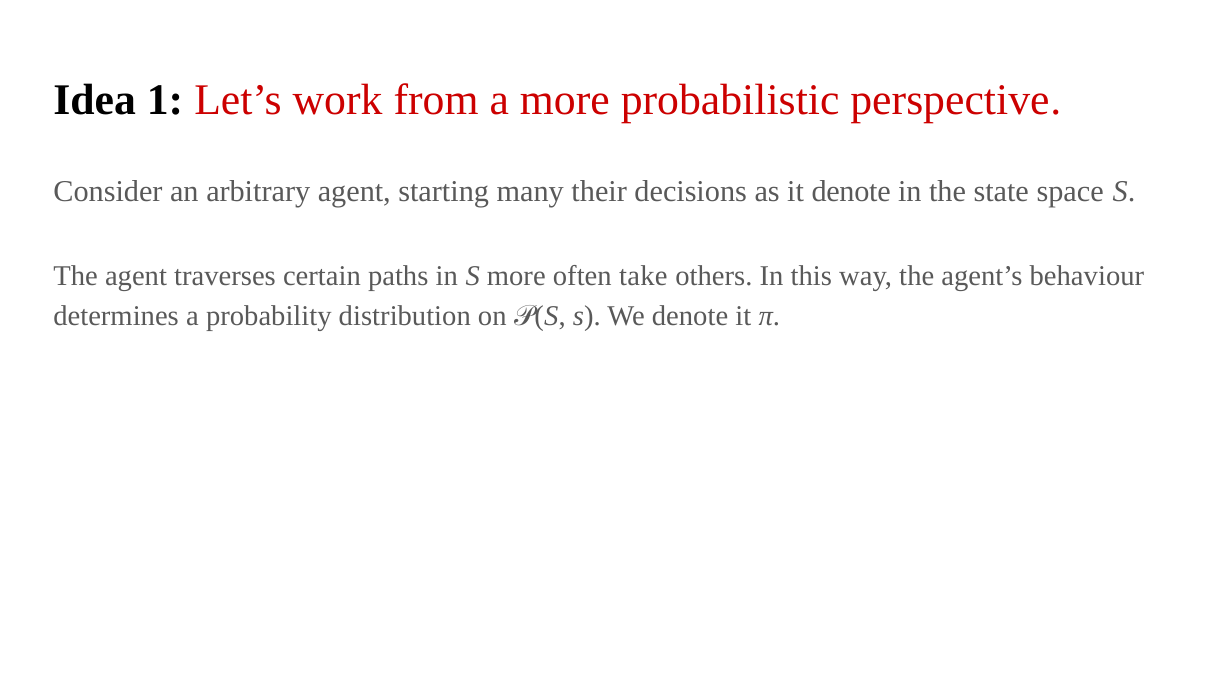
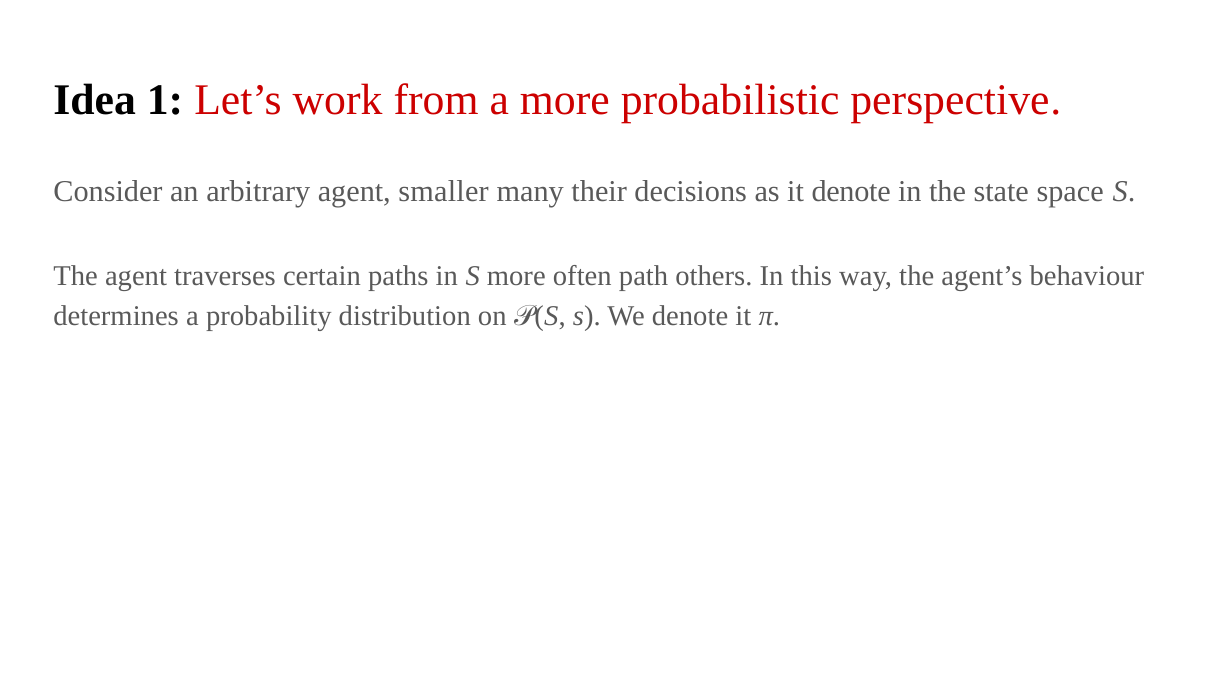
starting: starting -> smaller (444, 191)
take: take -> path (644, 276)
